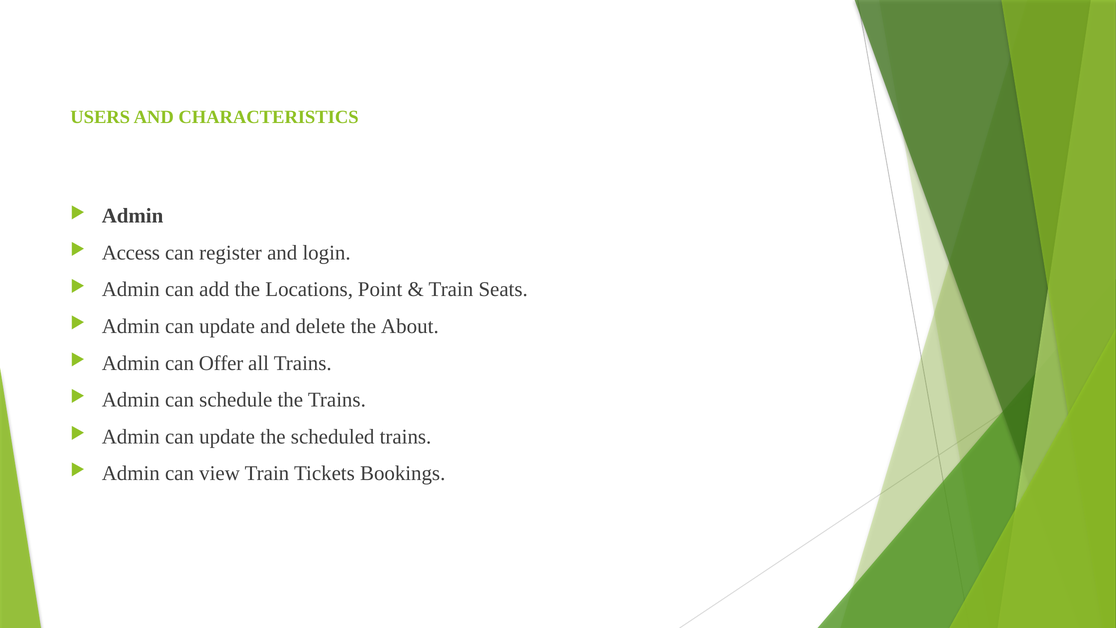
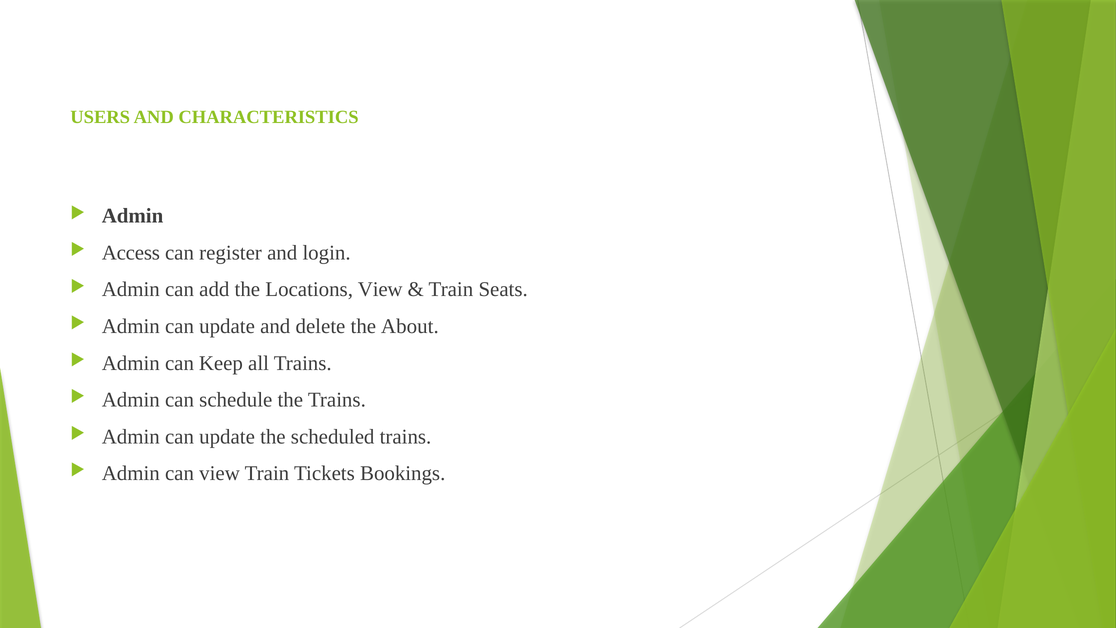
Locations Point: Point -> View (380, 289)
Offer: Offer -> Keep (221, 363)
